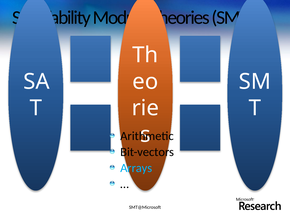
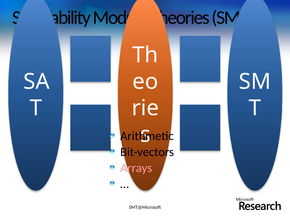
Arrays colour: light blue -> pink (136, 168)
